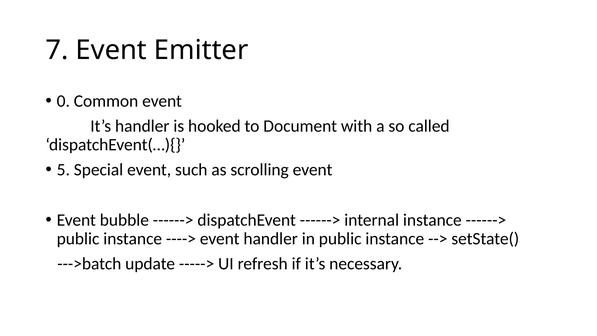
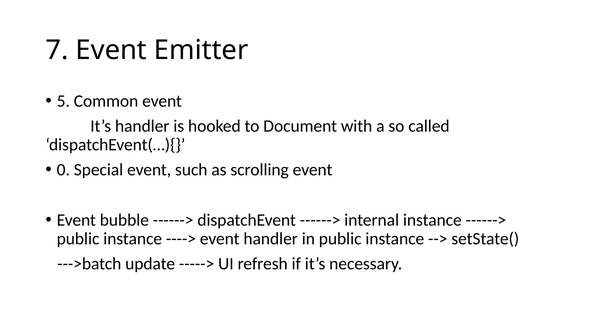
0: 0 -> 5 (63, 101)
5: 5 -> 0 (63, 170)
